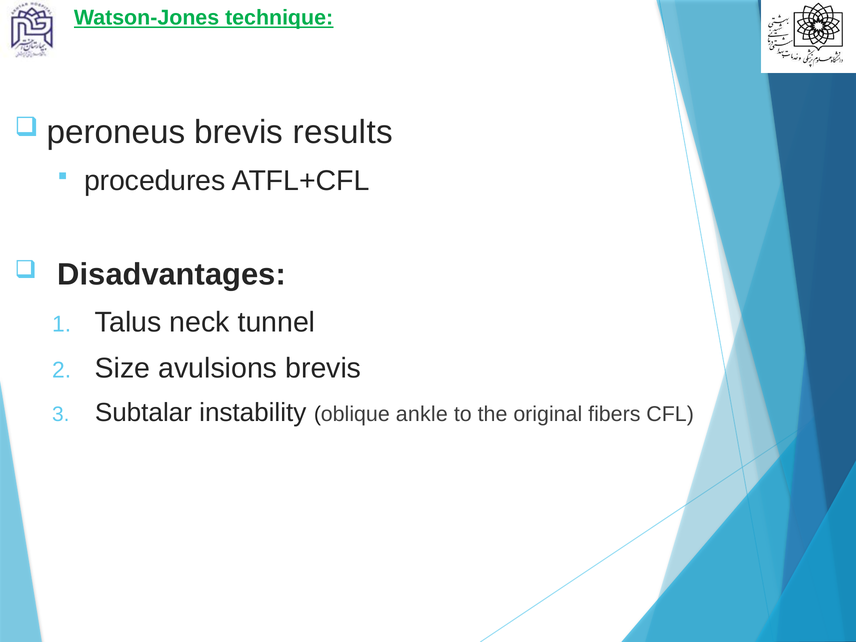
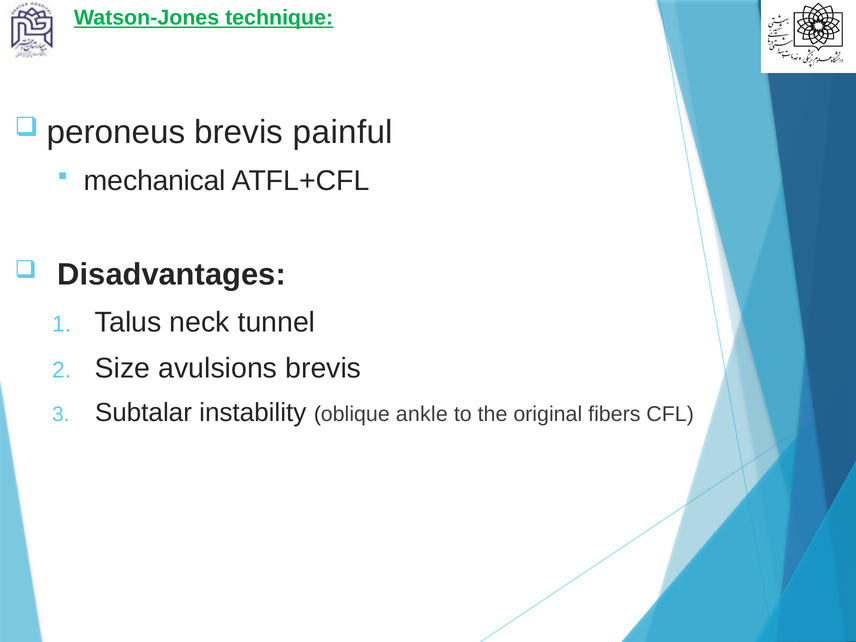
results: results -> painful (343, 132)
procedures: procedures -> mechanical (155, 181)
